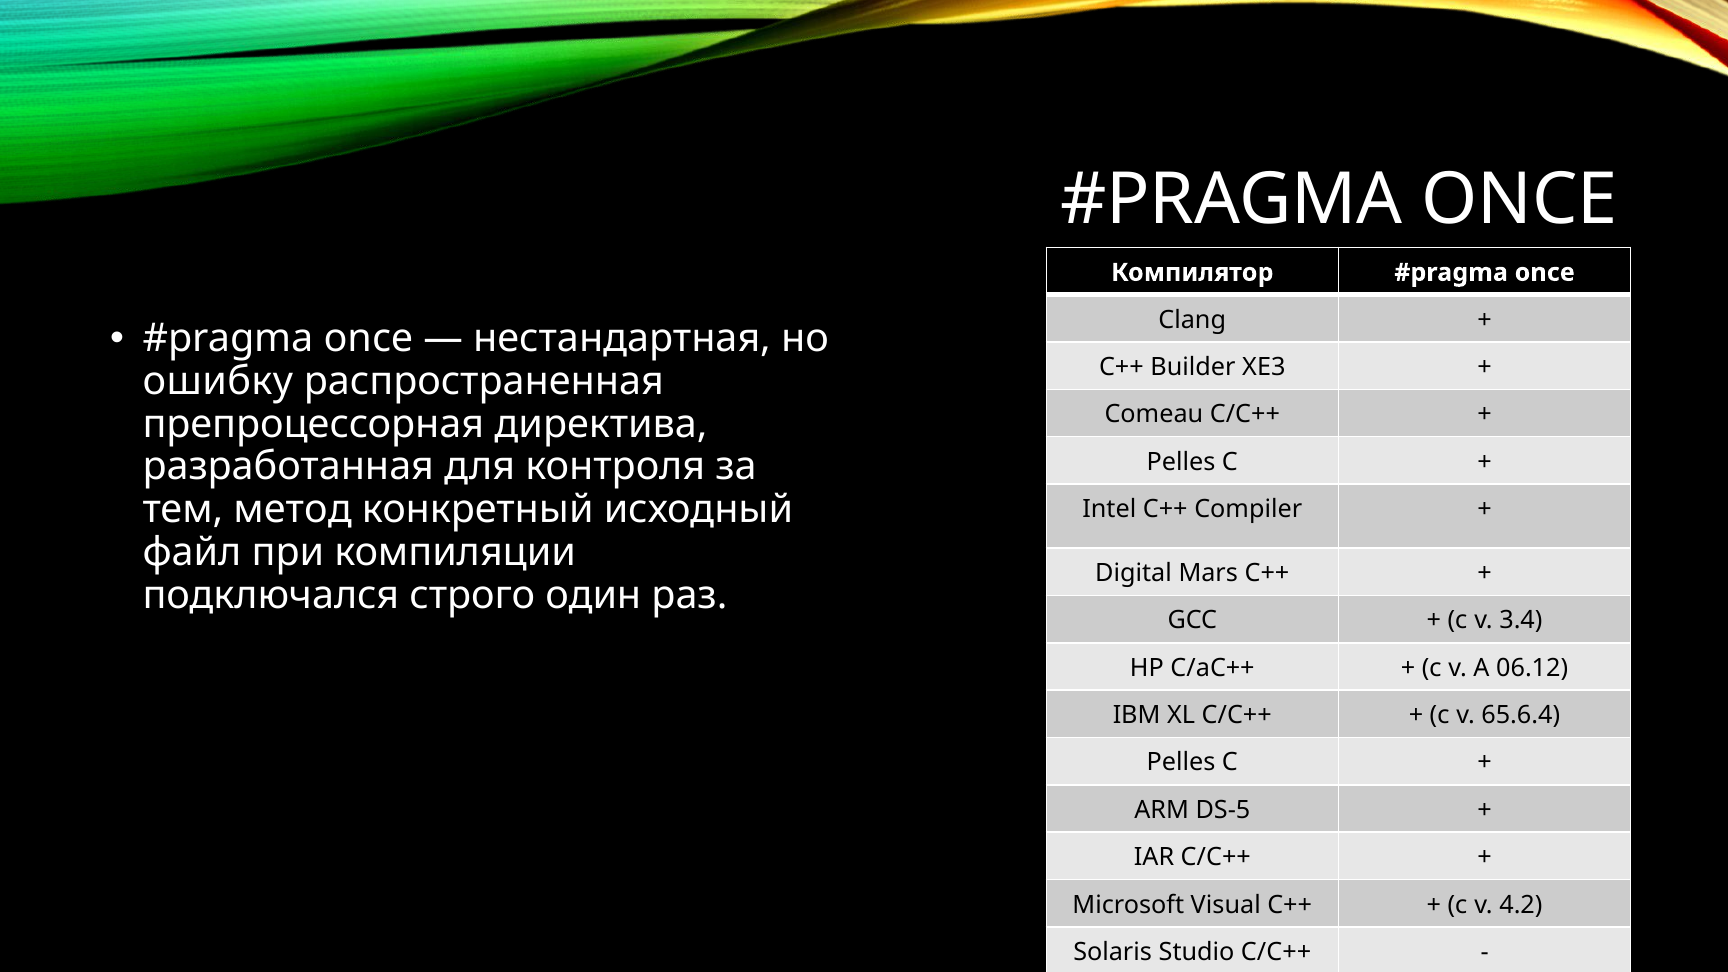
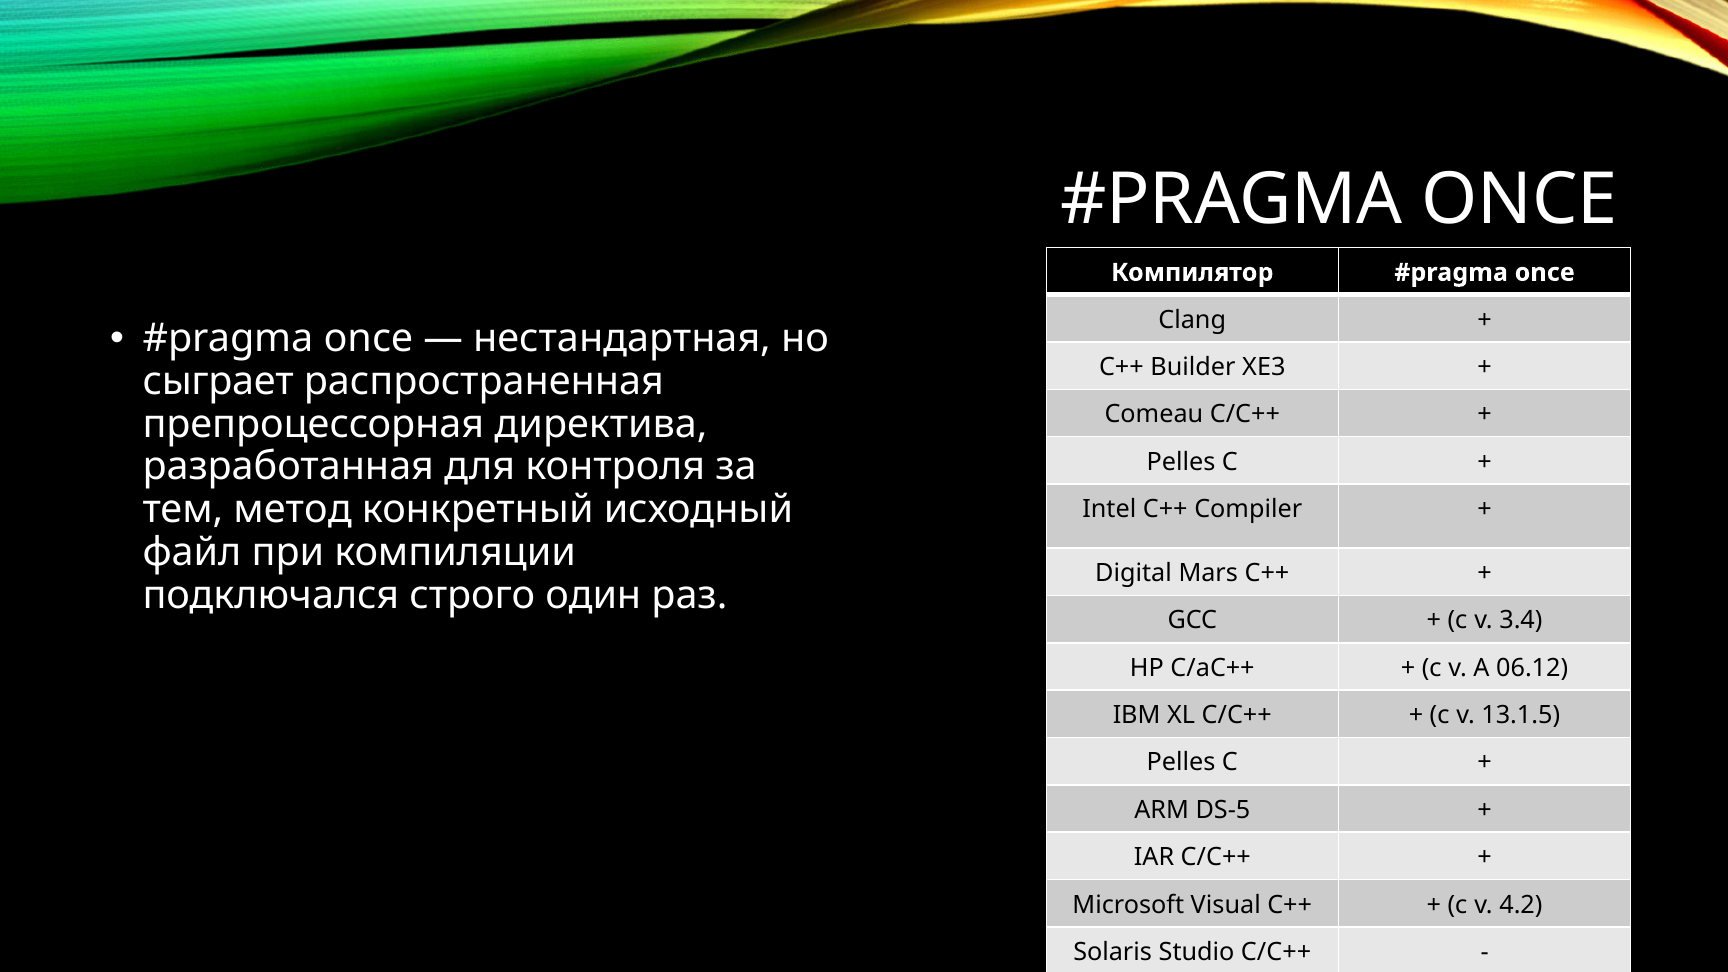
ошибку: ошибку -> сыграет (218, 381)
65.6.4: 65.6.4 -> 13.1.5 (1521, 715)
